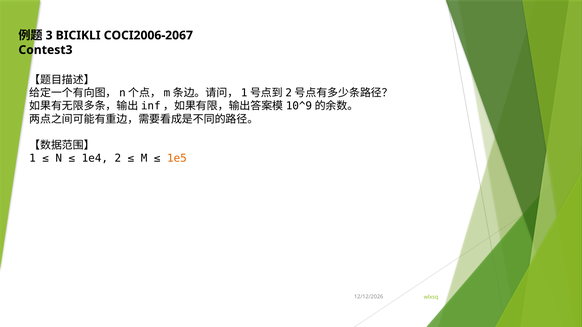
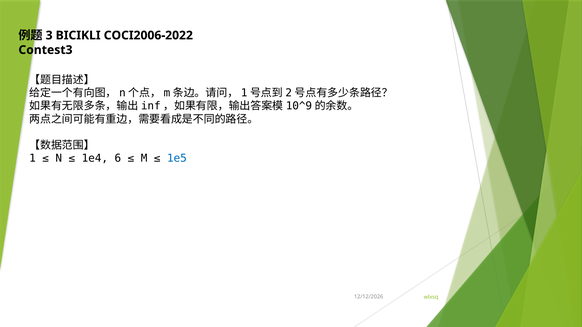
COCI2006-2067: COCI2006-2067 -> COCI2006-2022 (148, 35)
2: 2 -> 6 (118, 159)
1e5 colour: orange -> blue (177, 159)
